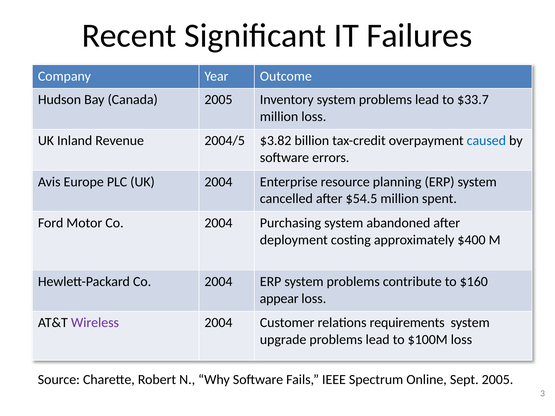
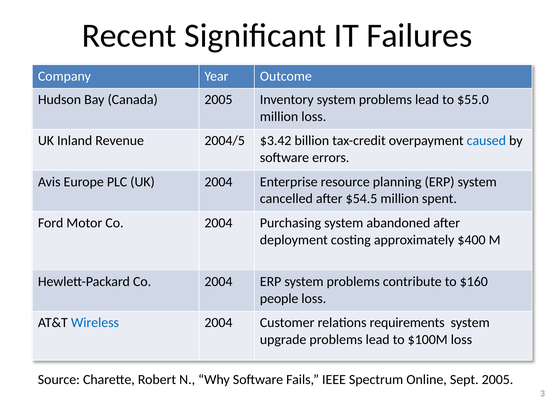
$33.7: $33.7 -> $55.0 (473, 100)
$3.82: $3.82 -> $3.42 (276, 141)
appear: appear -> people (279, 299)
Wireless colour: purple -> blue (95, 323)
